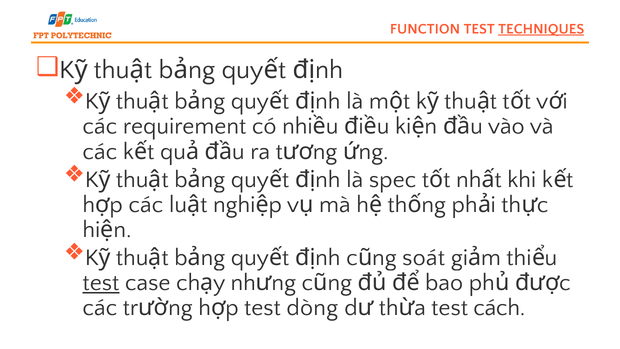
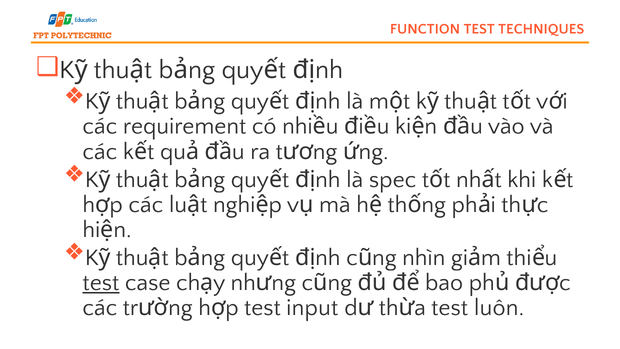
TECHNIQUES underline: present -> none (541, 29)
soát: soát -> nhìn (424, 257)
dòng: dòng -> input (312, 308)
cách: cách -> luôn (499, 308)
